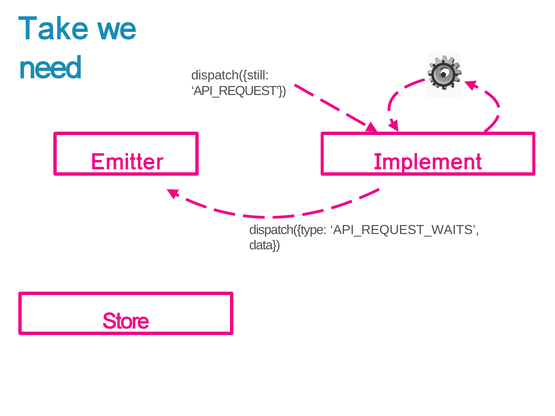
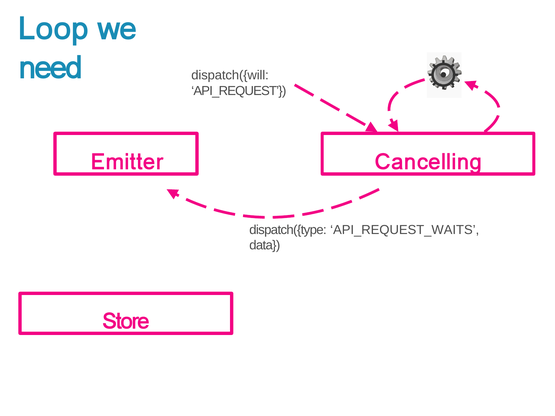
Take: Take -> Loop (53, 29)
dispatch({still: dispatch({still -> dispatch({will (230, 75)
Implement: Implement -> Cancelling (428, 162)
